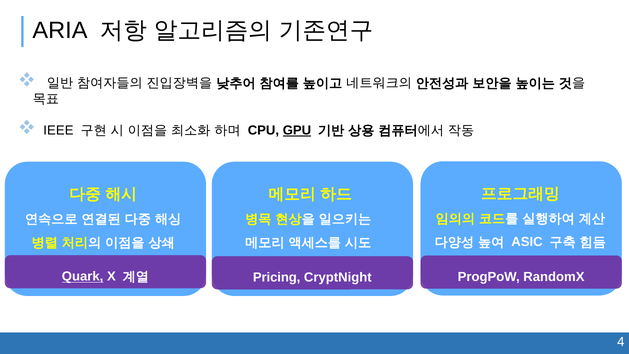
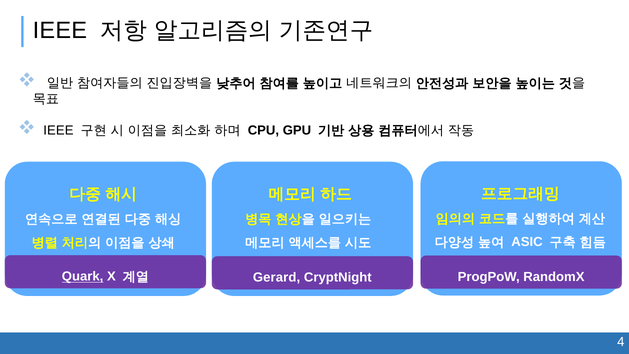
ARIA: ARIA -> IEEE (60, 30)
GPU underline: present -> none (297, 130)
Pricing: Pricing -> Gerard (277, 277)
